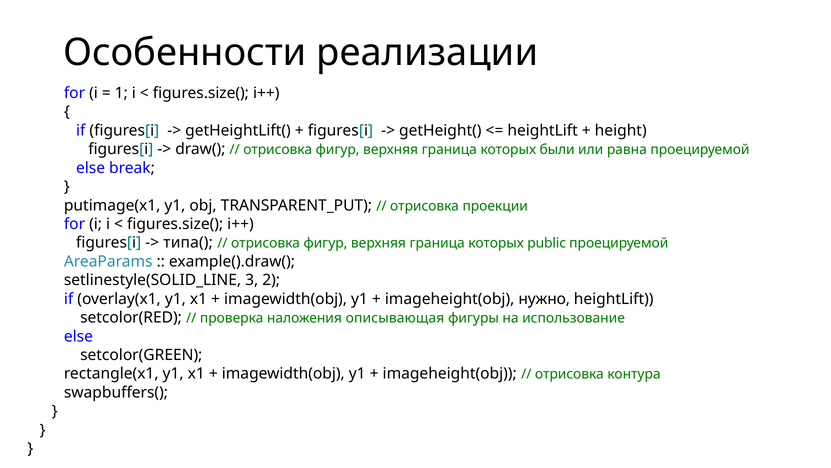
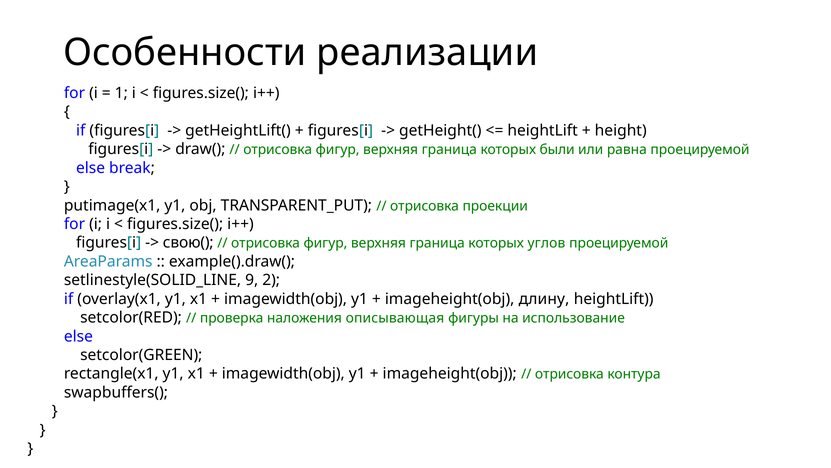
типа(: типа( -> свою( (188, 243)
public: public -> углов (546, 243)
3: 3 -> 9 (252, 280)
нужно: нужно -> длину (544, 299)
